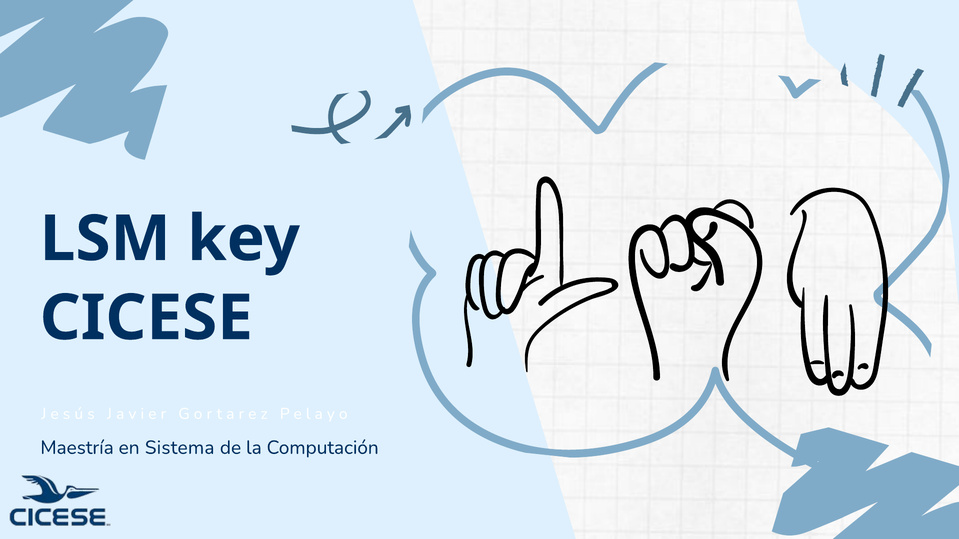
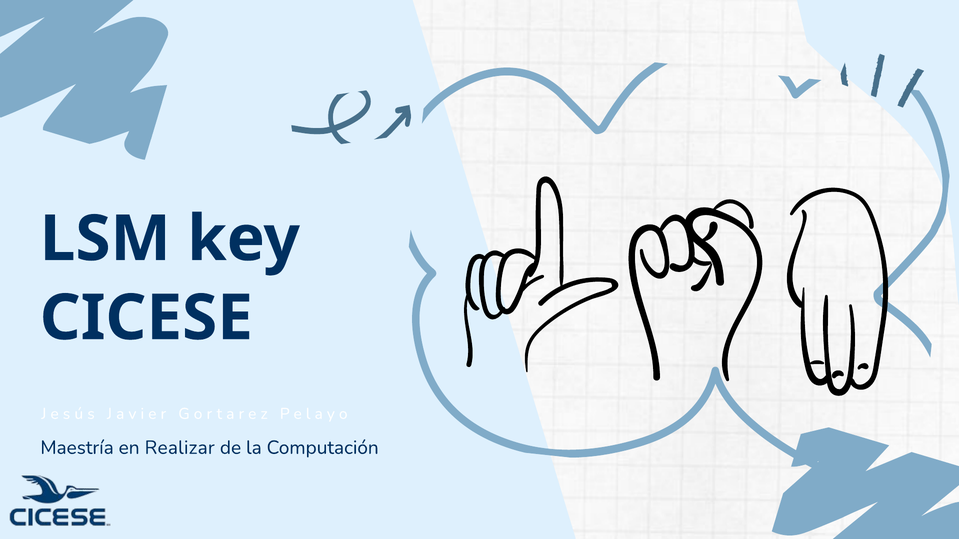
Sistema: Sistema -> Realizar (180, 448)
